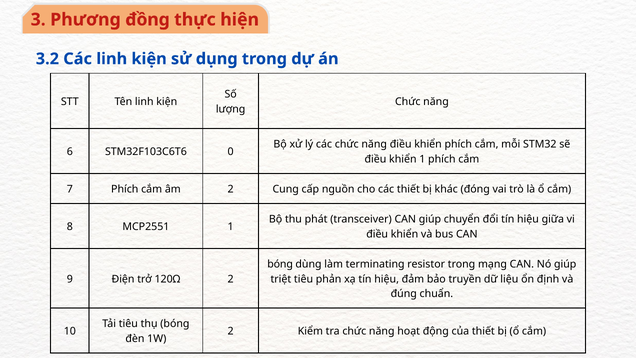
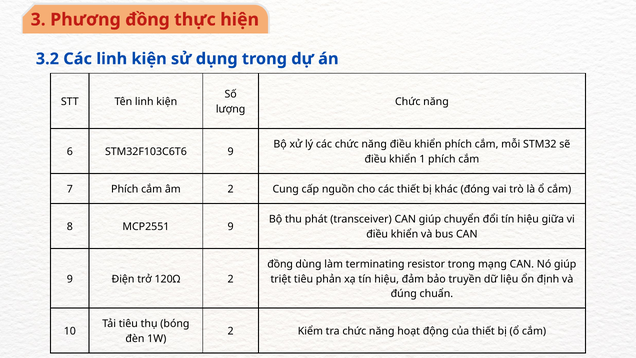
STM32F103C6T6 0: 0 -> 9 (231, 152)
MCP2551 1: 1 -> 9 (231, 227)
bóng: bóng -> đồng (280, 264)
